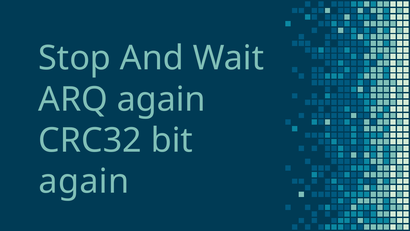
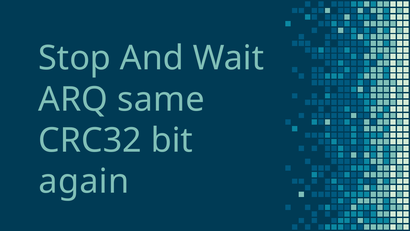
ARQ again: again -> same (161, 99)
